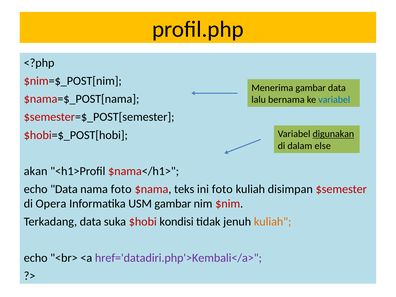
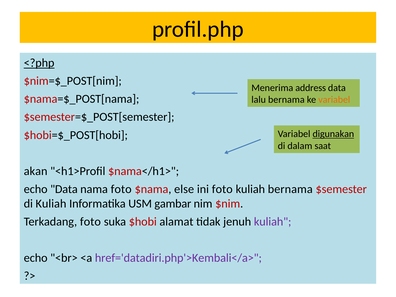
<?php underline: none -> present (39, 63)
Menerima gambar: gambar -> address (311, 88)
variabel colour: blue -> orange (334, 100)
else: else -> saat (323, 146)
teks: teks -> else (184, 189)
kuliah disimpan: disimpan -> bernama (290, 189)
di Opera: Opera -> Kuliah (51, 204)
Terkadang data: data -> foto (90, 222)
kondisi: kondisi -> alamat (176, 222)
kuliah colour: orange -> purple (273, 222)
